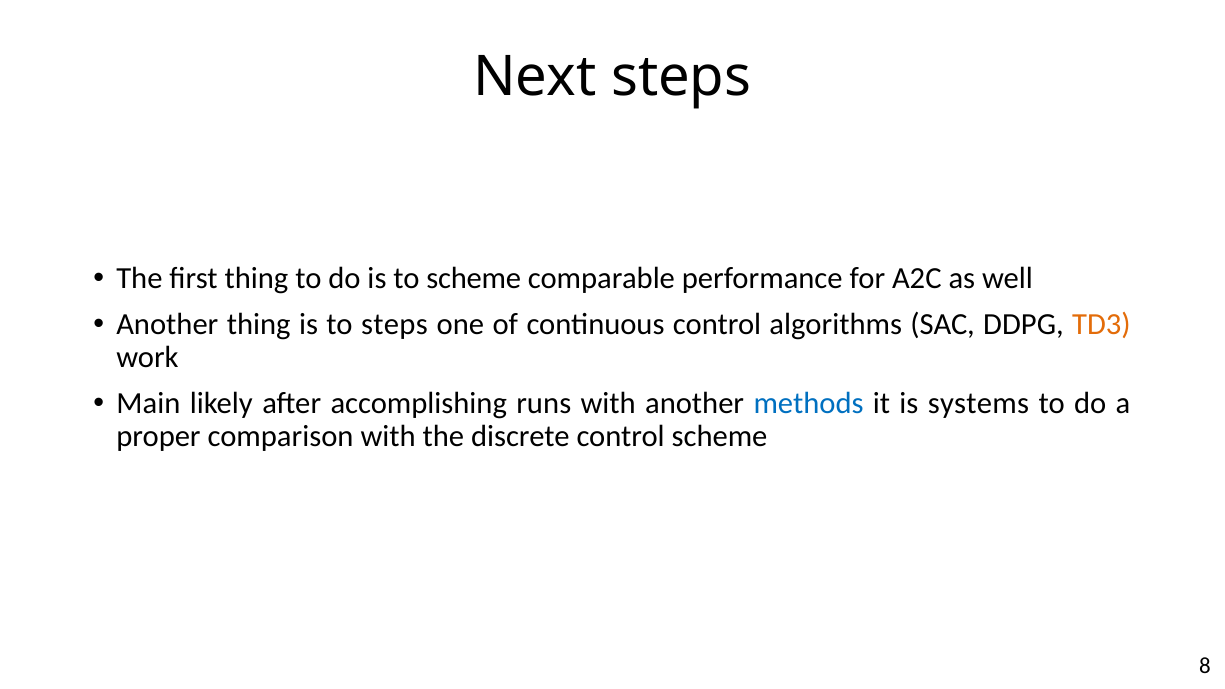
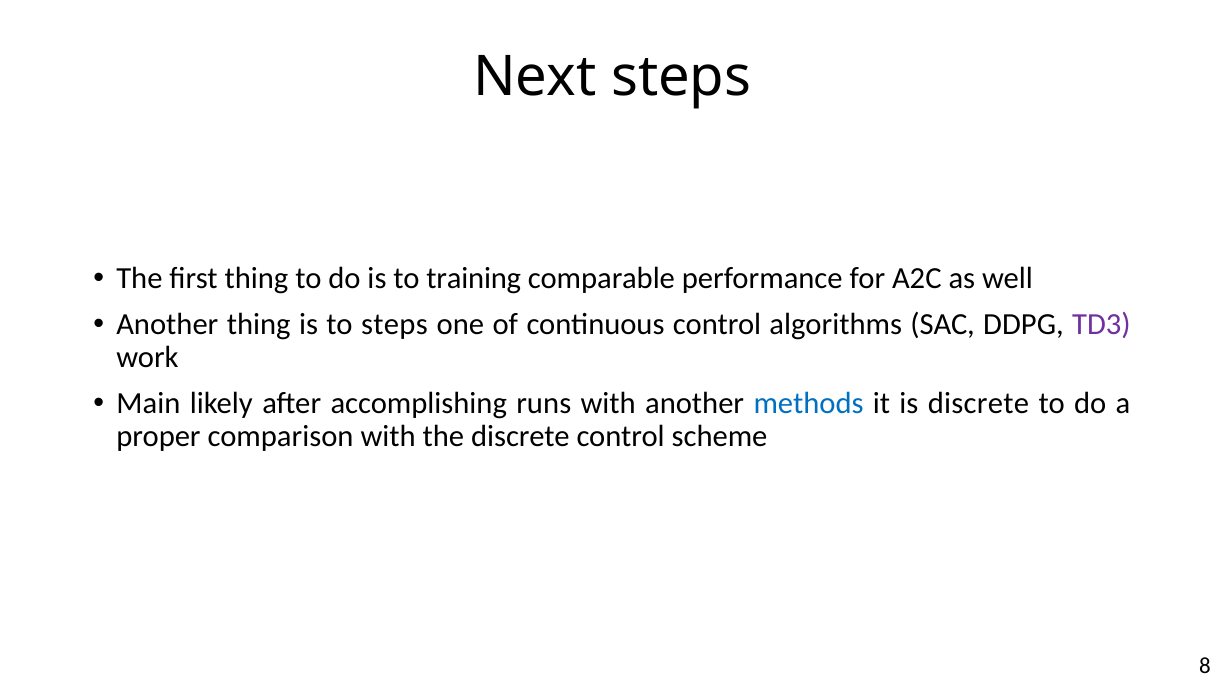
to scheme: scheme -> training (474, 279)
TD3 colour: orange -> purple (1101, 325)
is systems: systems -> discrete (978, 403)
